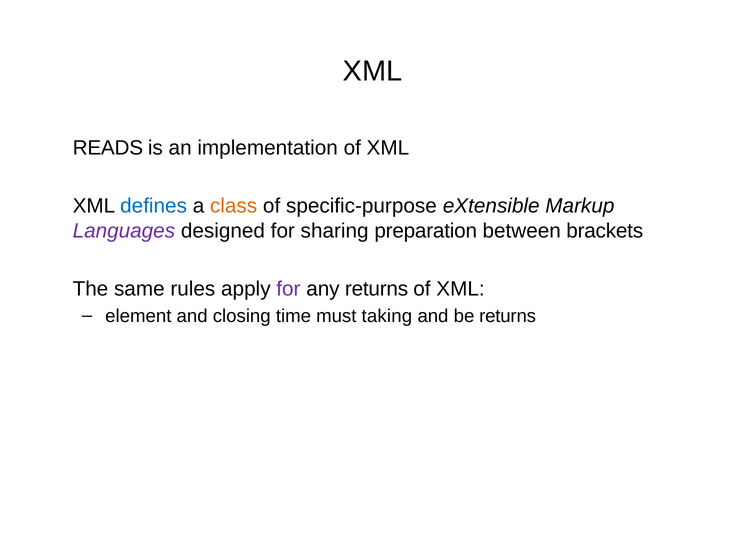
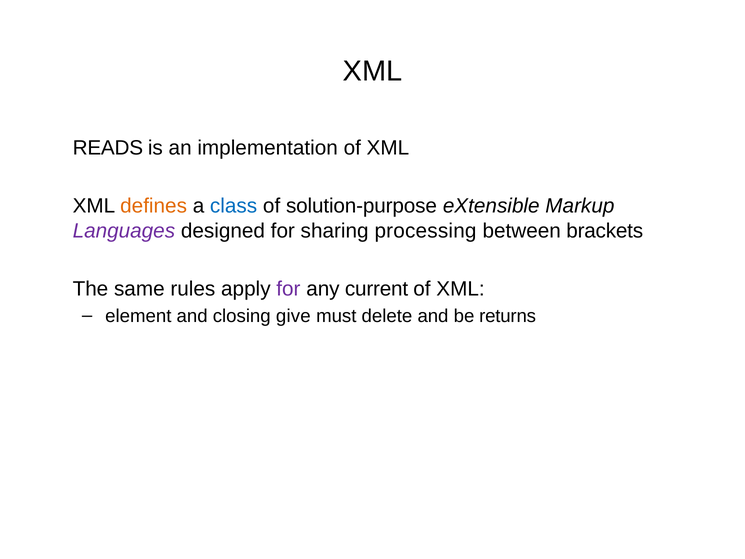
defines colour: blue -> orange (154, 206)
class colour: orange -> blue (234, 206)
specific-purpose: specific-purpose -> solution-purpose (361, 206)
preparation: preparation -> processing (425, 231)
any returns: returns -> current (377, 289)
time: time -> give (293, 316)
taking: taking -> delete (387, 316)
